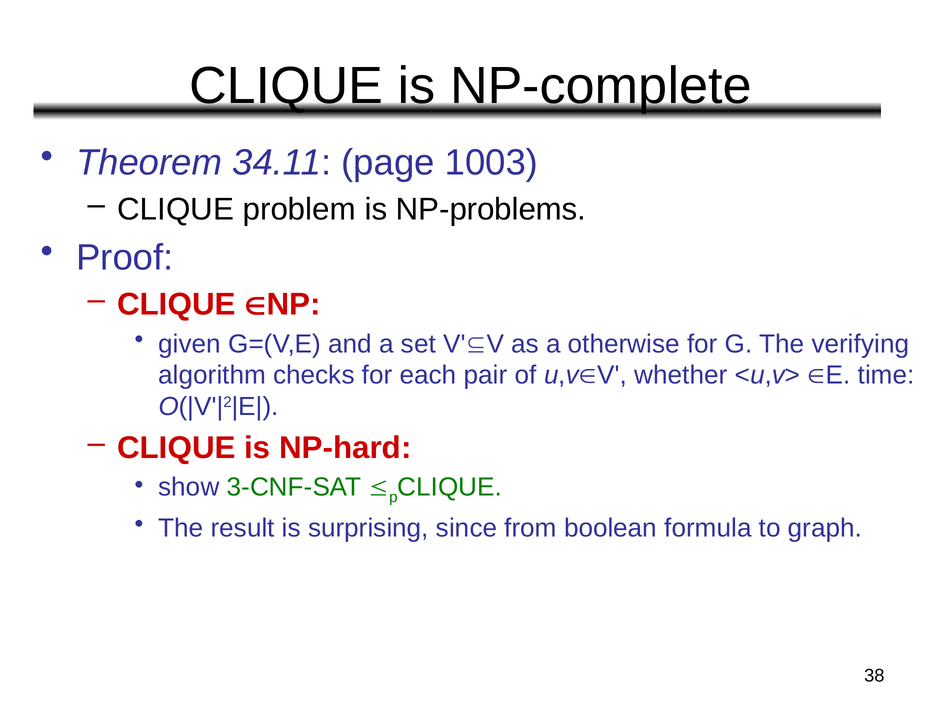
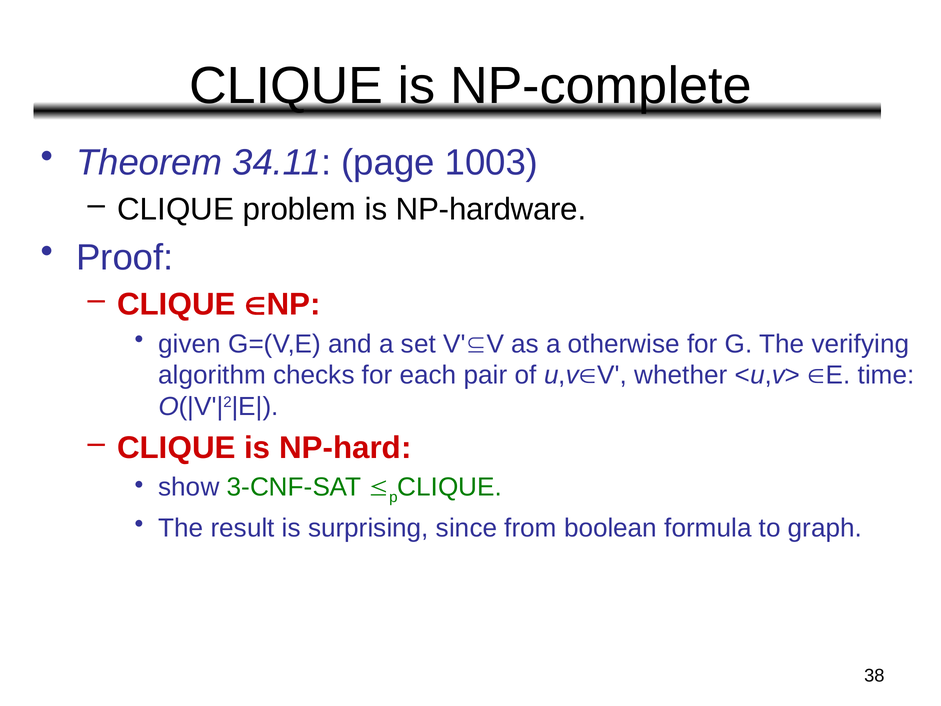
NP-problems: NP-problems -> NP-hardware (491, 209)
